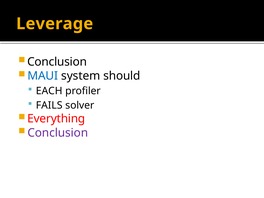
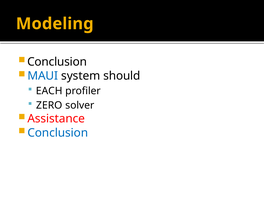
Leverage: Leverage -> Modeling (55, 24)
FAILS: FAILS -> ZERO (49, 105)
Everything: Everything -> Assistance (56, 119)
Conclusion colour: purple -> blue (58, 133)
